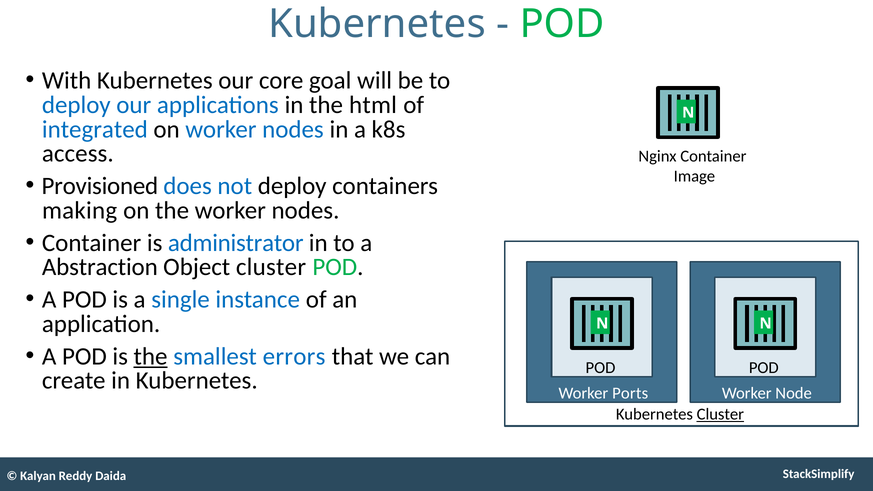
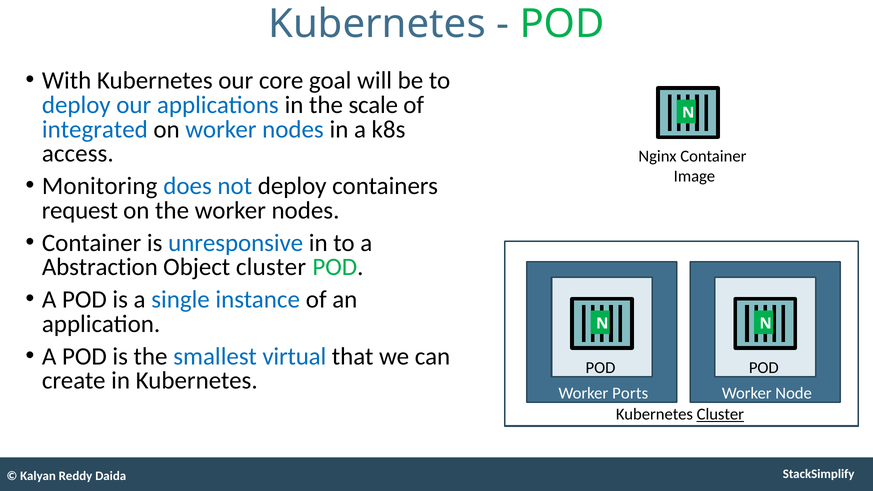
html: html -> scale (373, 105)
Provisioned: Provisioned -> Monitoring (100, 186)
making: making -> request (80, 210)
administrator: administrator -> unresponsive (236, 243)
the underline: present -> none (151, 356)
errors: errors -> virtual (294, 356)
